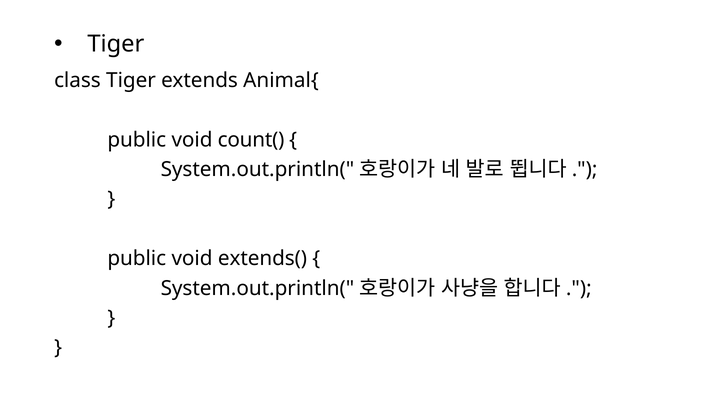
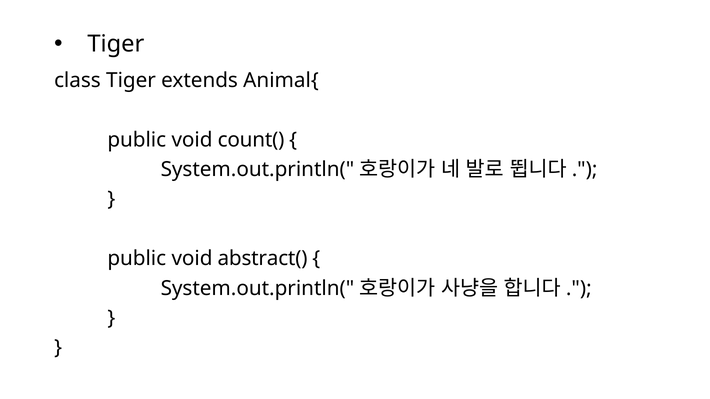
extends(: extends( -> abstract( (263, 259)
